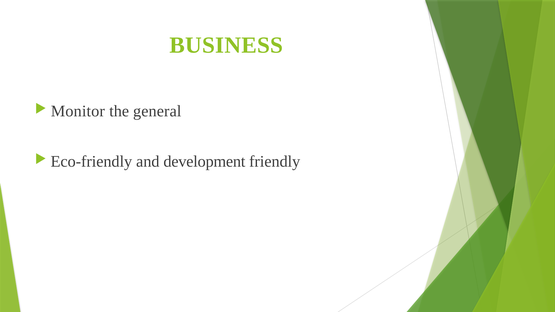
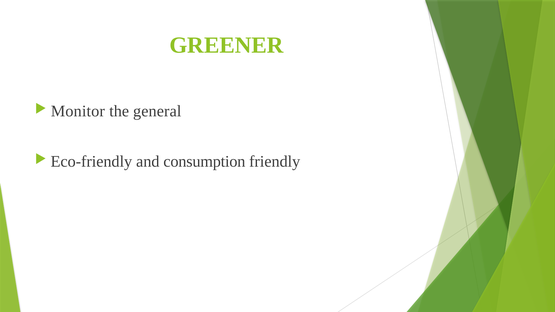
BUSINESS: BUSINESS -> GREENER (226, 45)
development: development -> consumption (204, 162)
